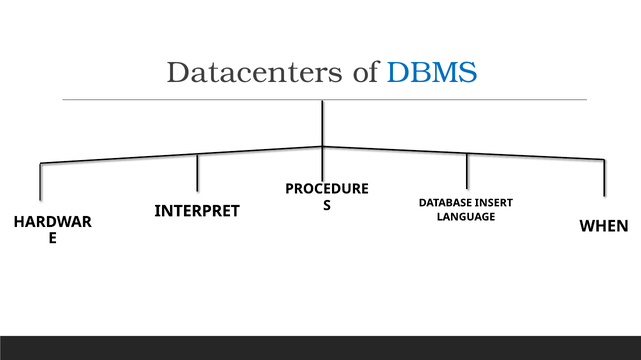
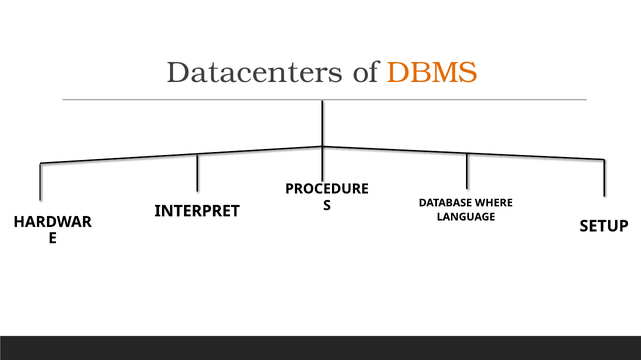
DBMS colour: blue -> orange (432, 73)
INSERT: INSERT -> WHERE (494, 203)
WHEN: WHEN -> SETUP (604, 226)
